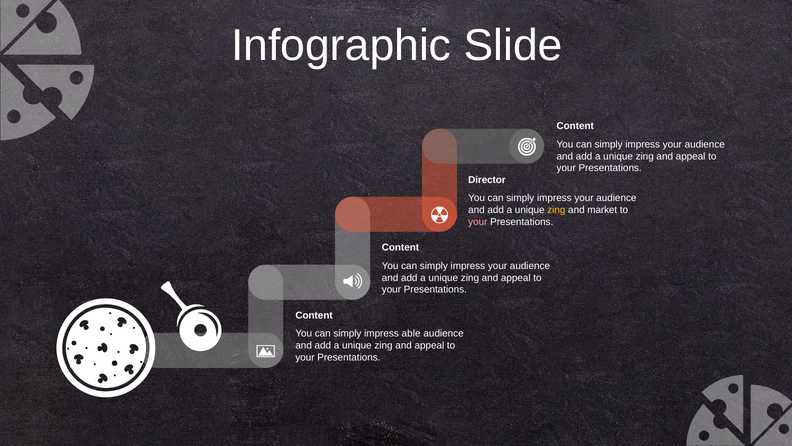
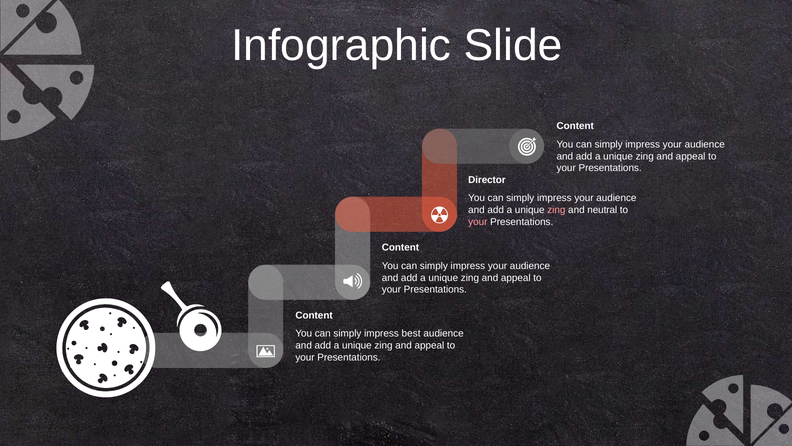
zing colour: yellow -> pink (556, 210)
market: market -> neutral (602, 210)
able: able -> best (411, 333)
